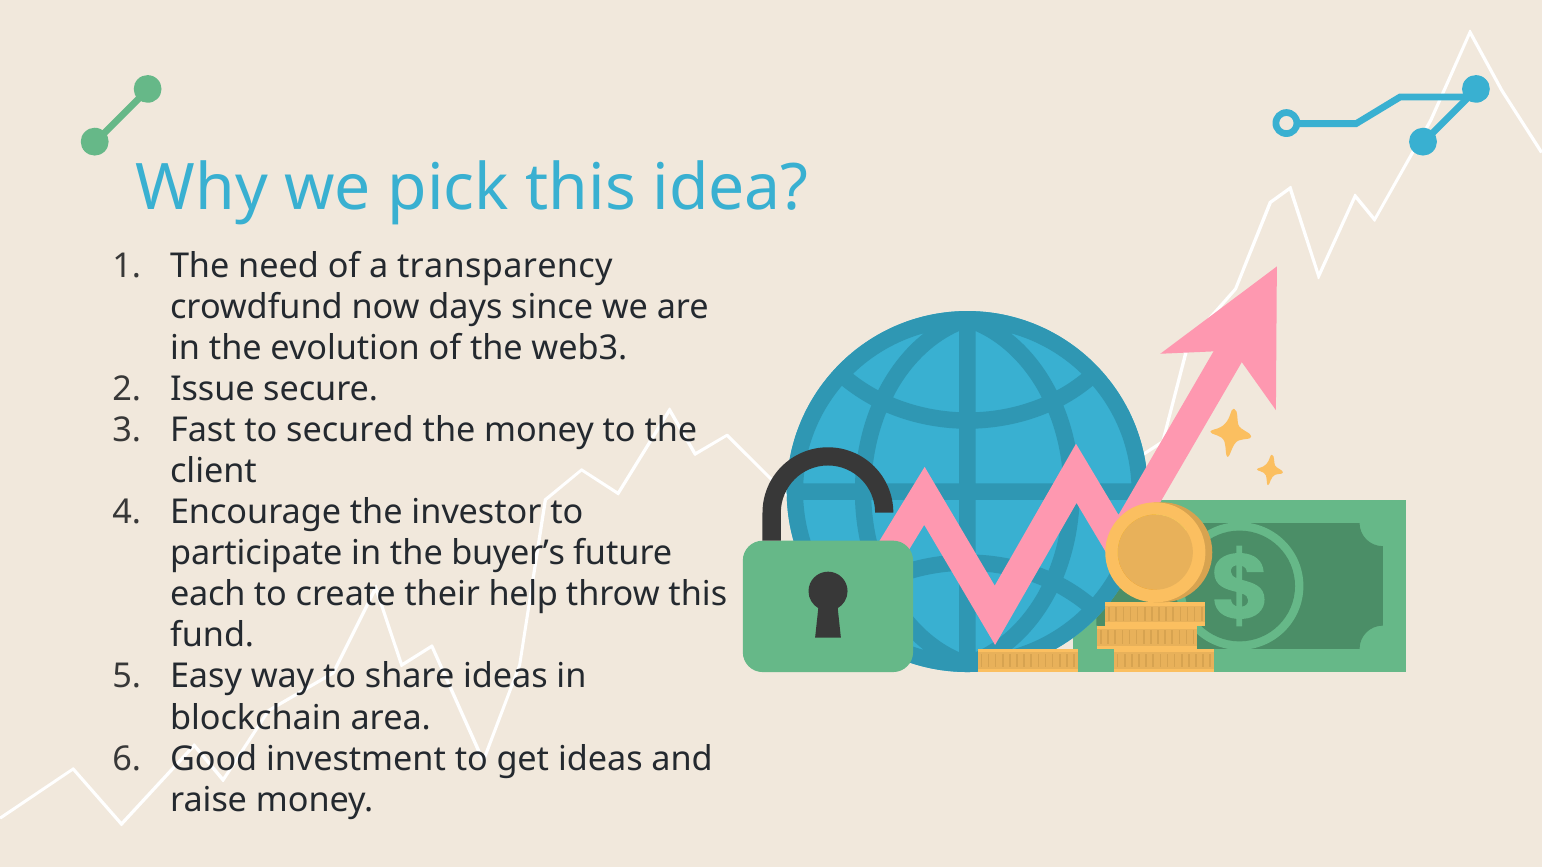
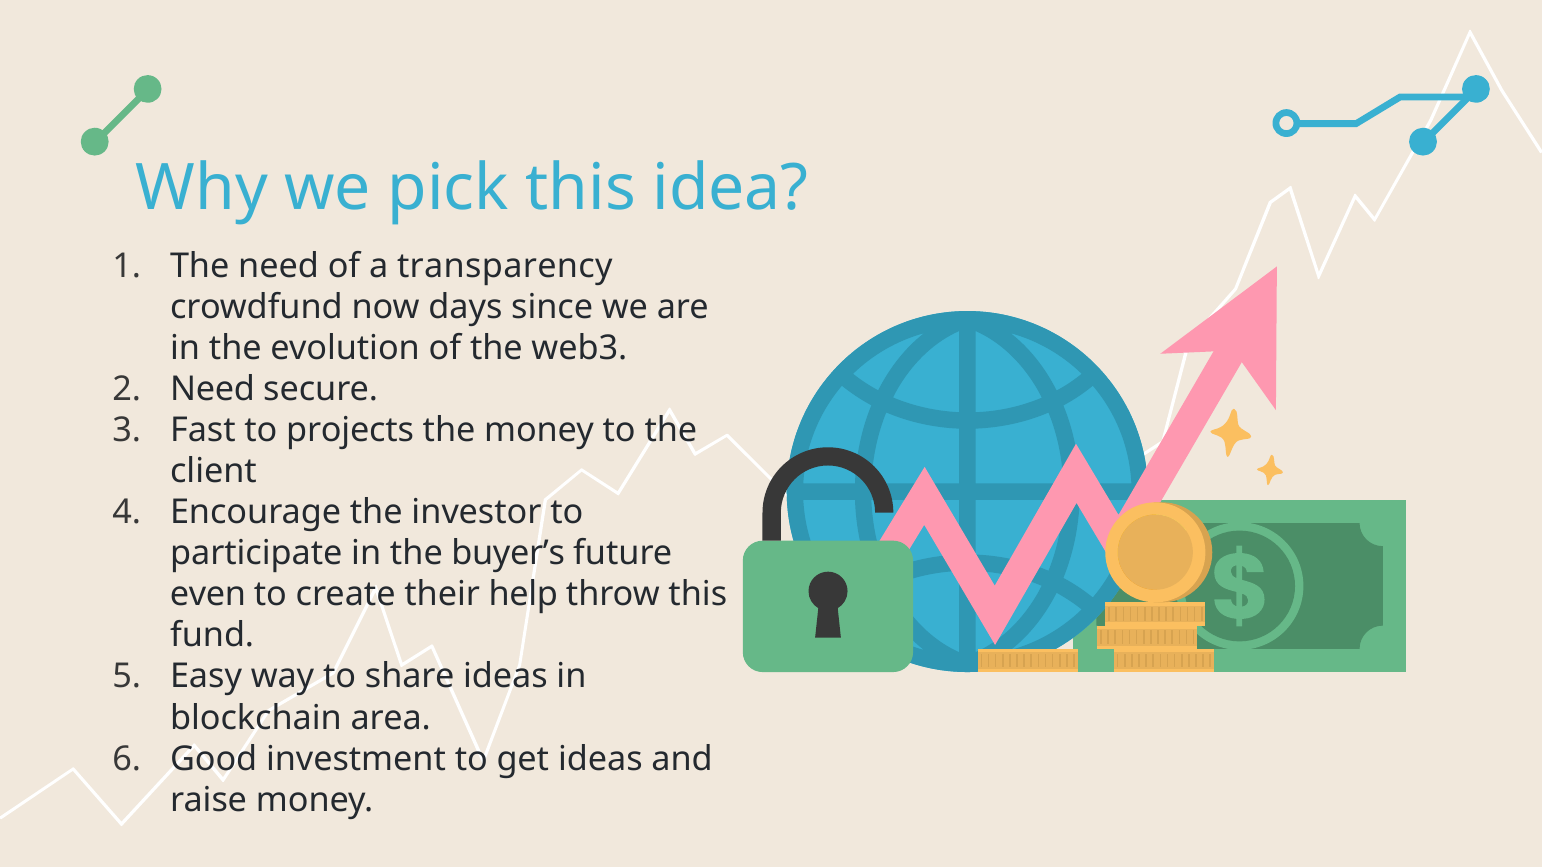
Issue: Issue -> Need (213, 389)
secured: secured -> projects (350, 430)
each: each -> even (208, 595)
